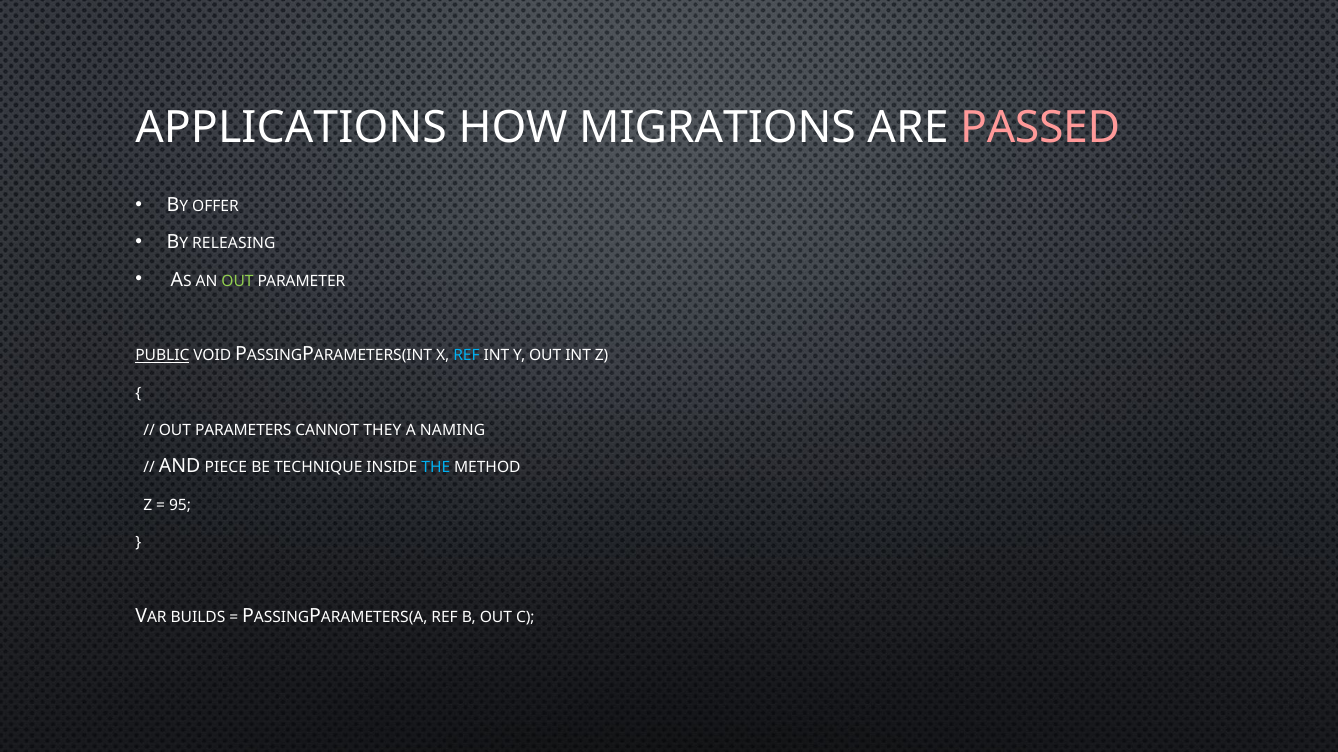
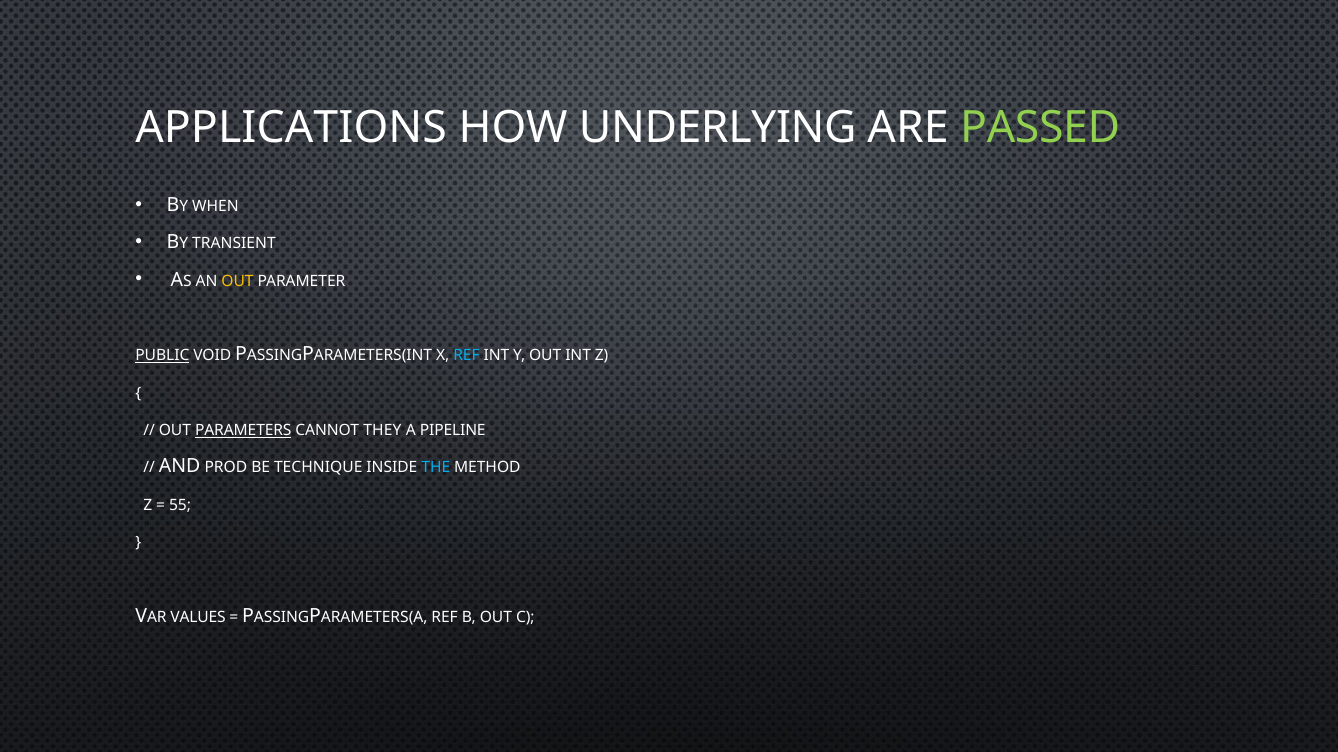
MIGRATIONS: MIGRATIONS -> UNDERLYING (718, 128)
PASSED colour: pink -> light green (1040, 128)
OFFER: OFFER -> WHEN (215, 206)
RELEASING: RELEASING -> TRANSIENT (234, 244)
OUT colour: light green -> yellow (237, 281)
PARAMETERS underline: none -> present (243, 431)
NAMING: NAMING -> PIPELINE (453, 431)
PIECE: PIECE -> PROD (226, 468)
95: 95 -> 55 (180, 505)
BUILDS: BUILDS -> VALUES (198, 618)
